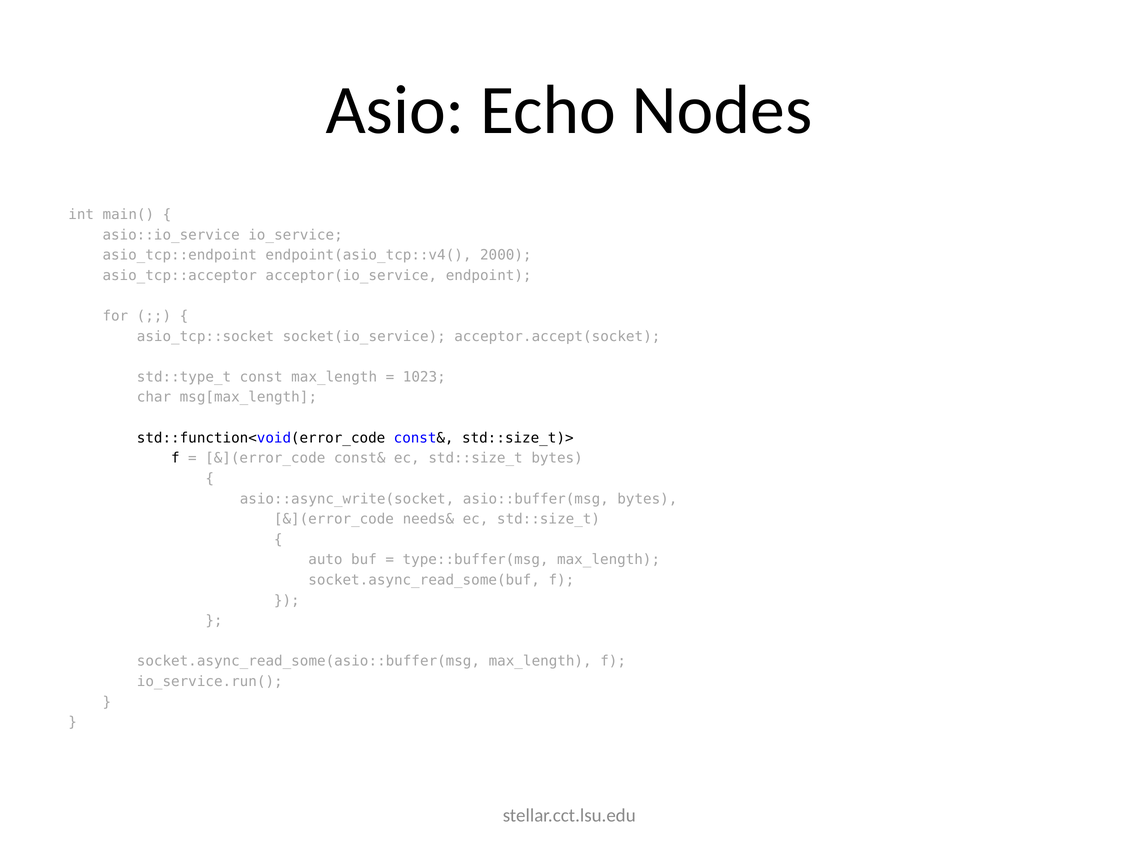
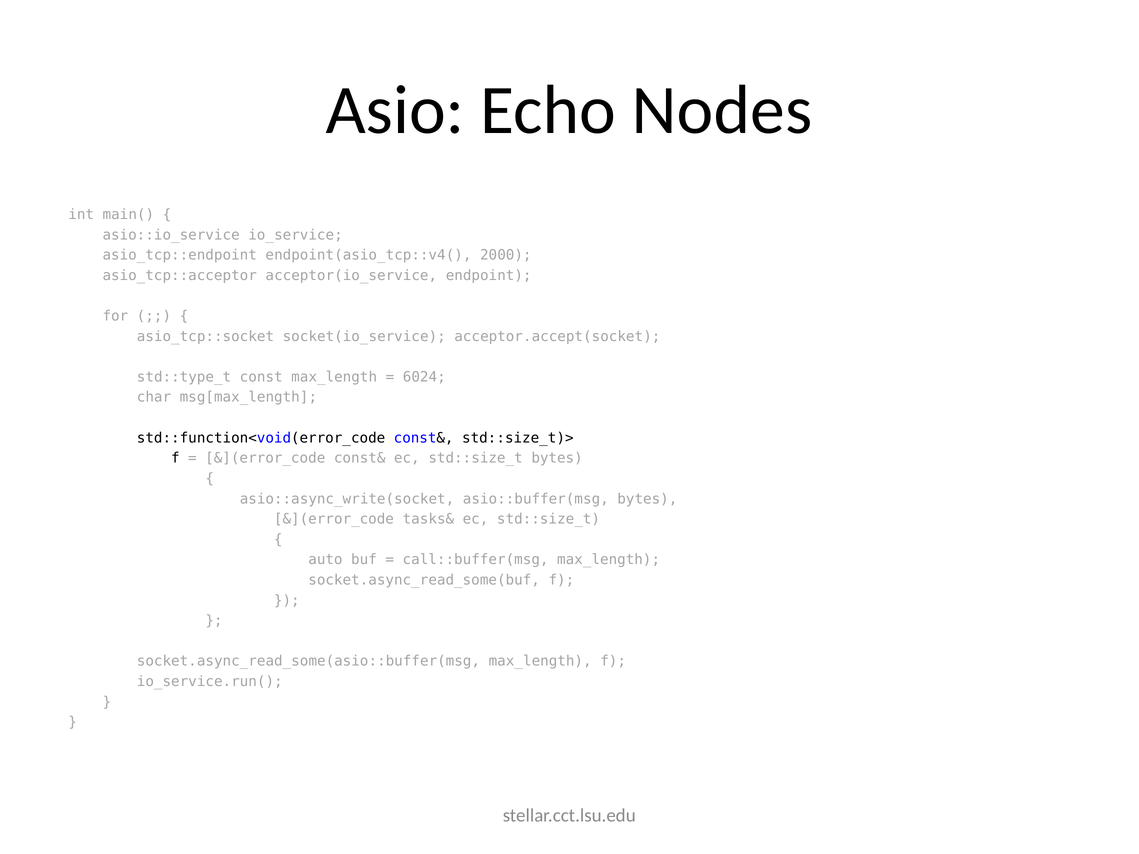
1023: 1023 -> 6024 (424, 377)
needs&: needs& -> tasks& (428, 519)
type::buffer(msg: type::buffer(msg -> call::buffer(msg (476, 560)
